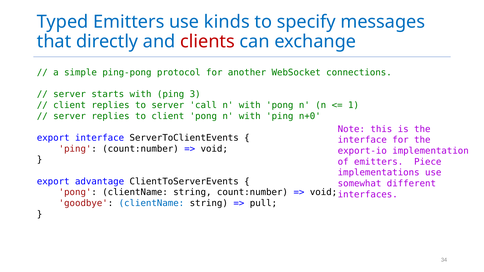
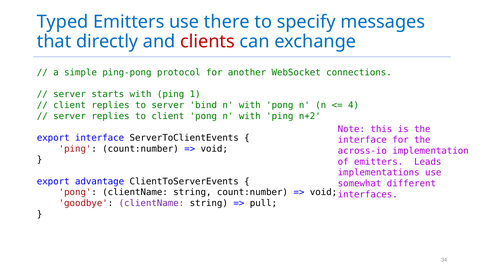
kinds: kinds -> there (227, 22)
3: 3 -> 1 (195, 94)
call: call -> bind (203, 105)
1: 1 -> 4 (354, 105)
n+0: n+0 -> n+2 (310, 116)
export-io: export-io -> across-io (362, 151)
Piece: Piece -> Leads (428, 162)
clientName colour: blue -> purple (151, 203)
